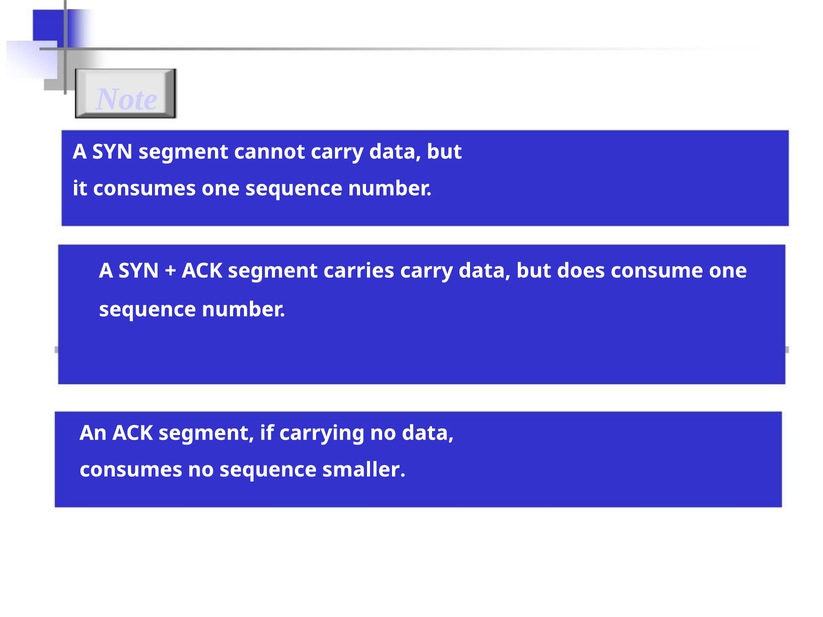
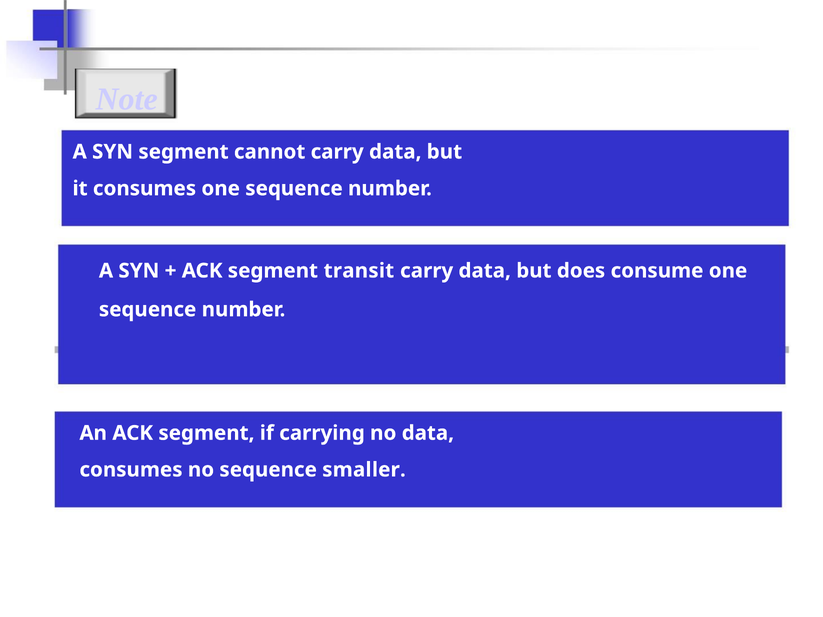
carries: carries -> transit (359, 271)
